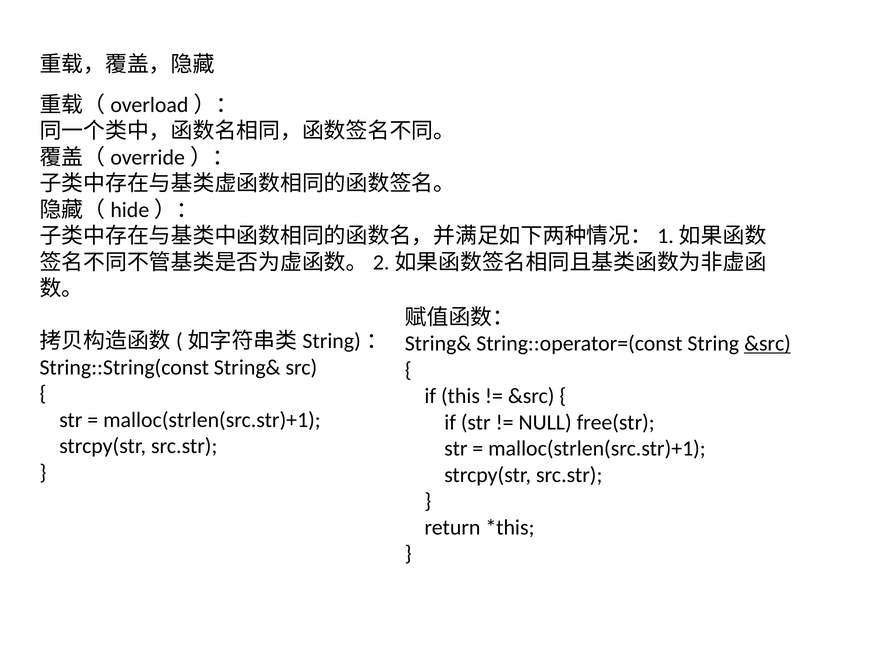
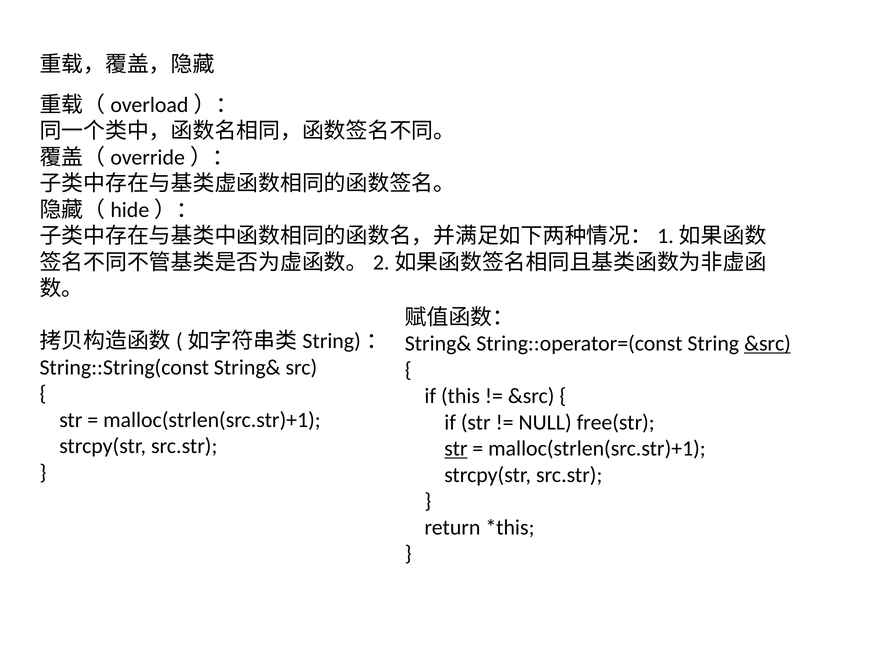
str underline: none -> present (456, 449)
